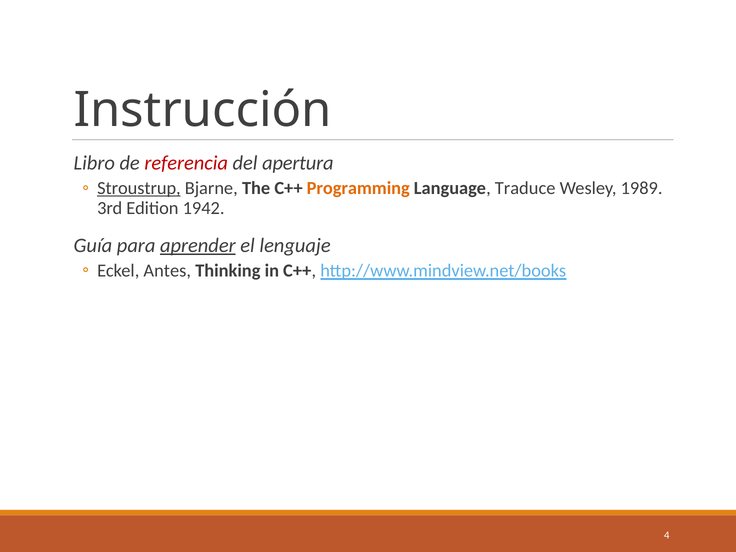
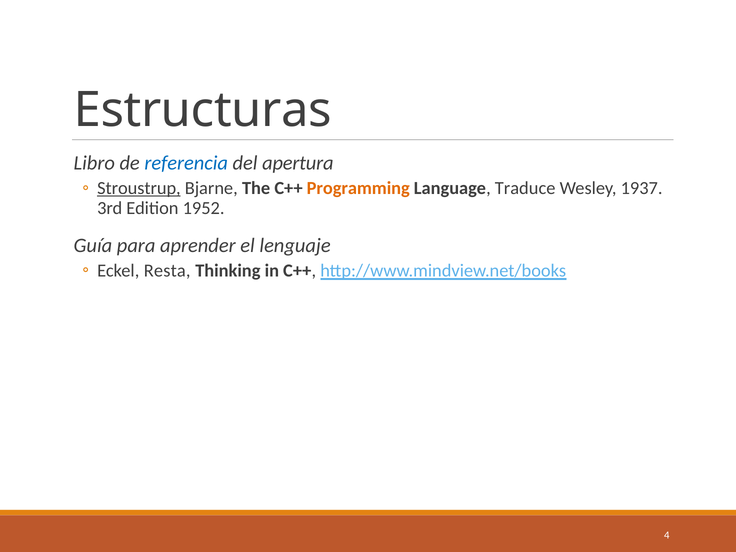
Instrucción: Instrucción -> Estructuras (203, 110)
referencia colour: red -> blue (186, 163)
1989: 1989 -> 1937 (642, 188)
1942: 1942 -> 1952 (204, 208)
aprender underline: present -> none (198, 245)
Antes: Antes -> Resta (167, 271)
